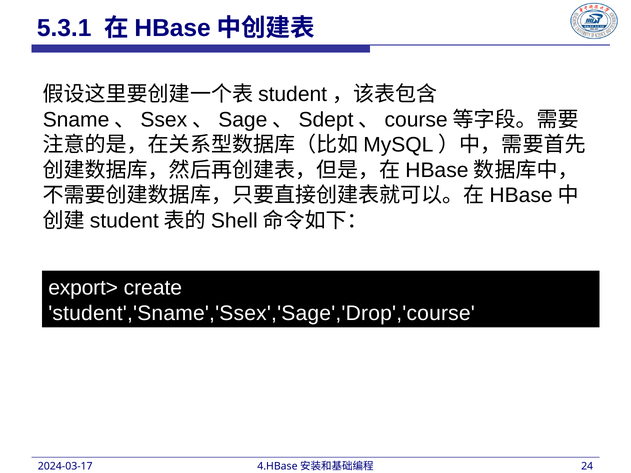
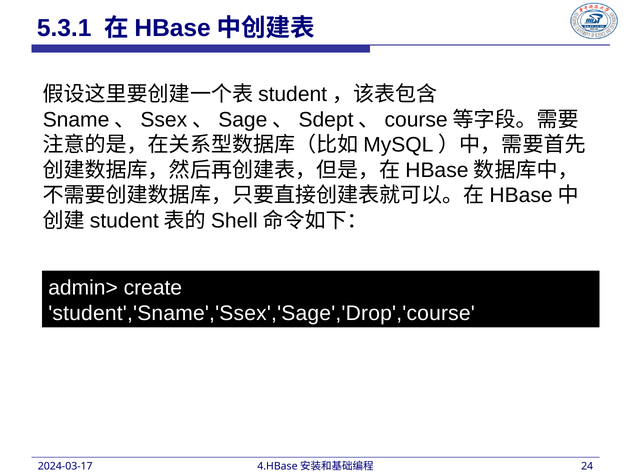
export>: export> -> admin> (83, 288)
